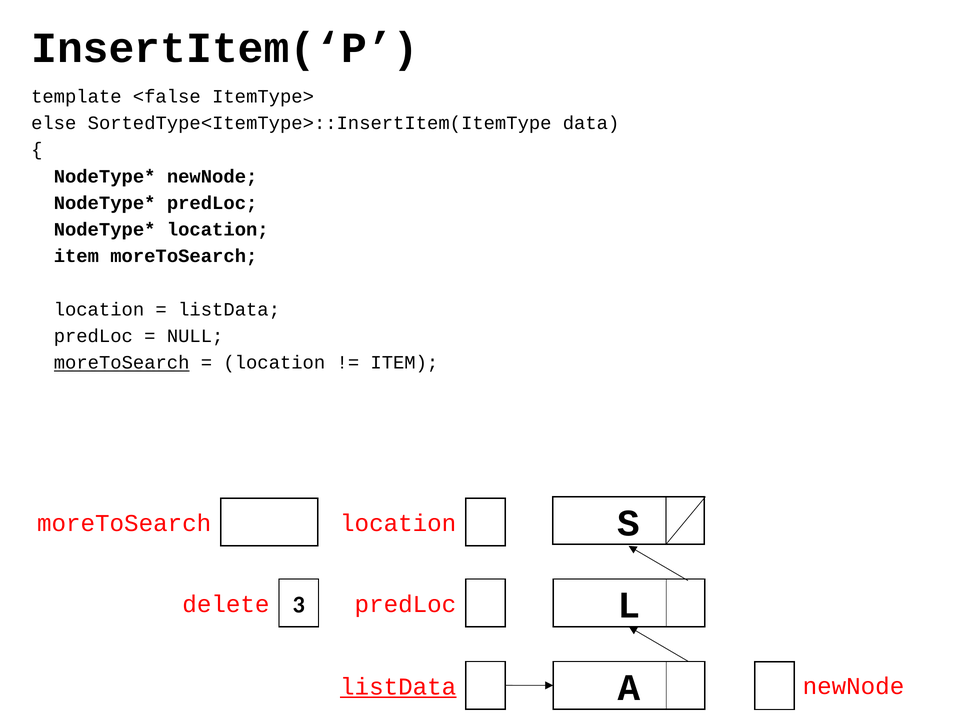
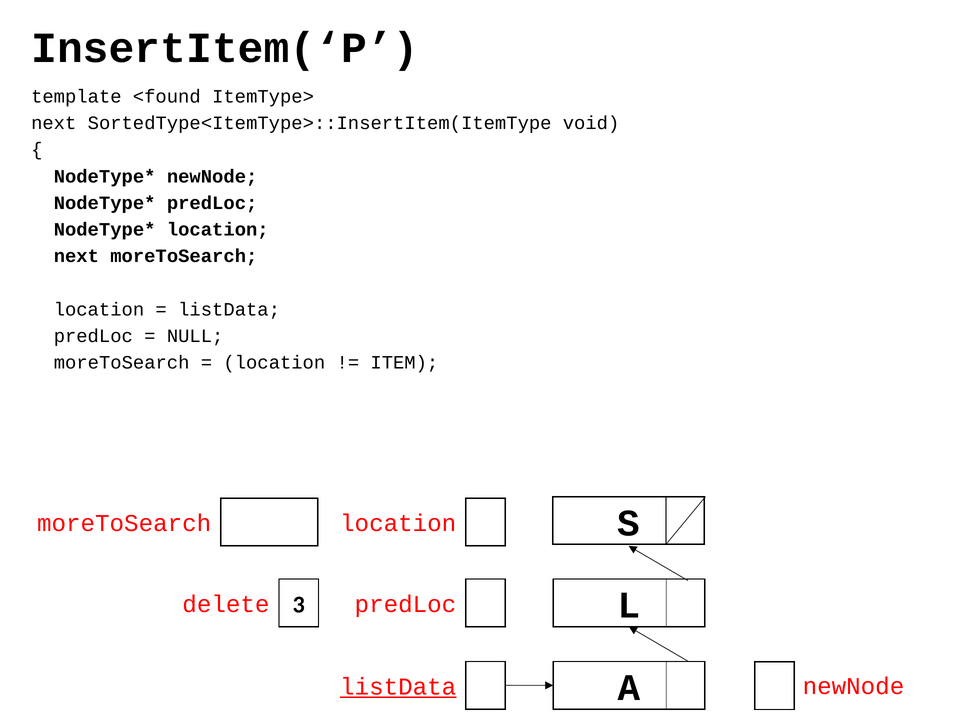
<false: <false -> <found (167, 96)
else: else -> next (54, 123)
data: data -> void (591, 123)
item: item -> next (76, 256)
moreToSearch underline: present -> none (122, 363)
